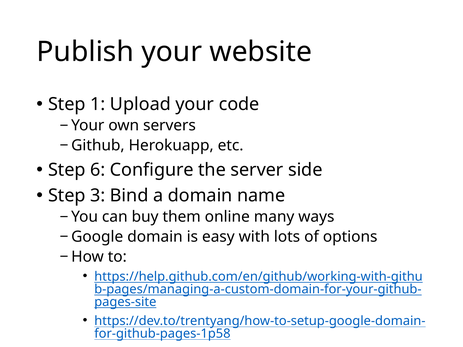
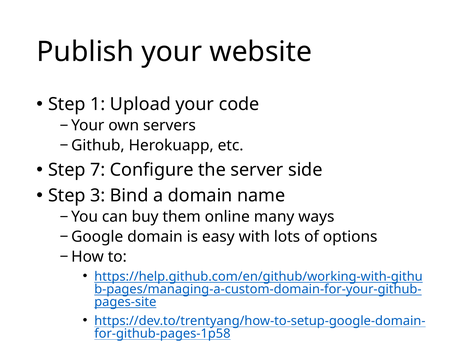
6: 6 -> 7 (98, 170)
